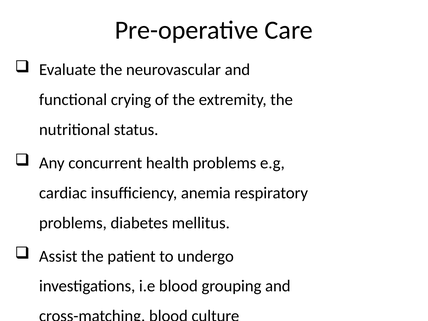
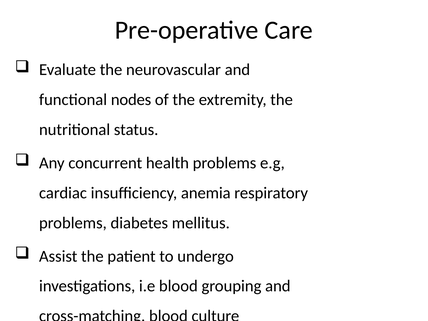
crying: crying -> nodes (131, 100)
